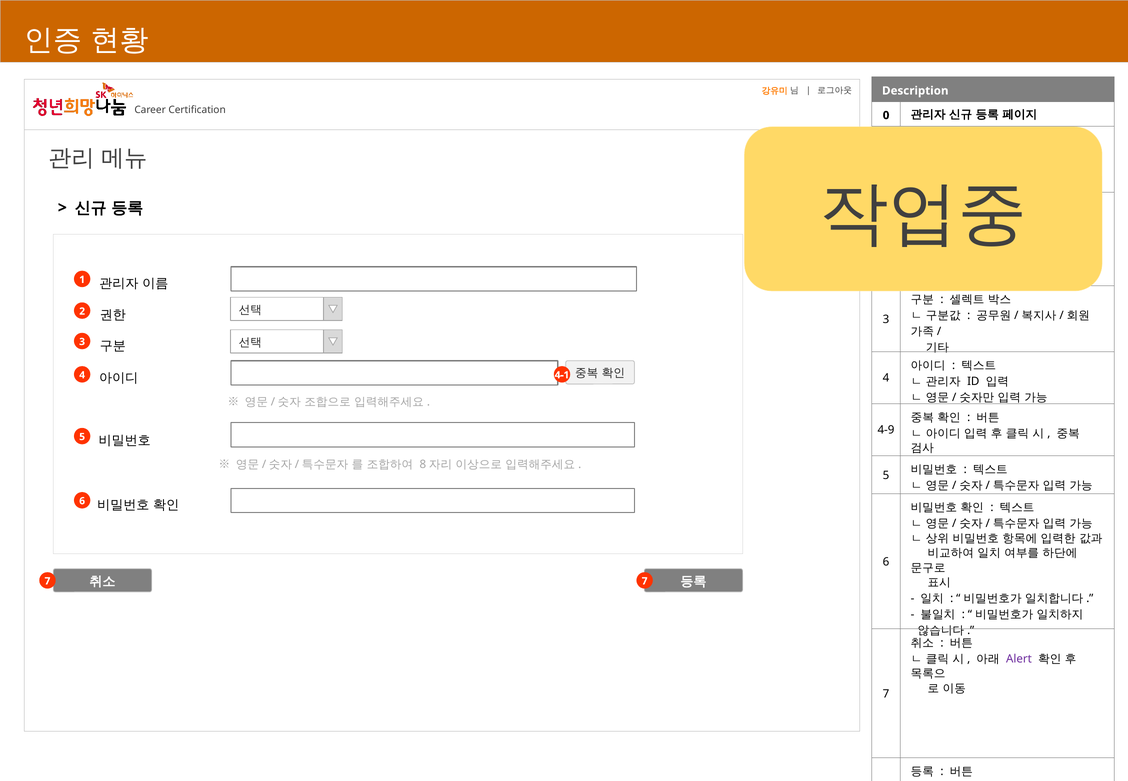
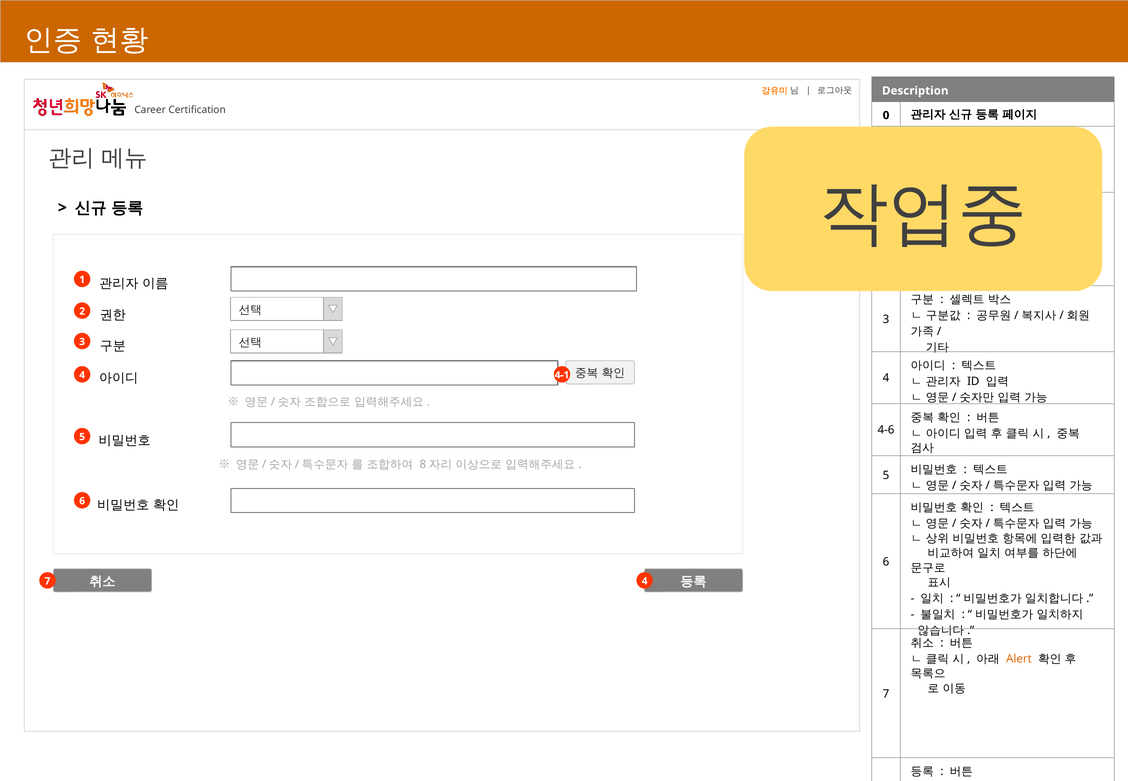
4-9: 4-9 -> 4-6 (886, 430)
7 7: 7 -> 4 (645, 581)
Alert colour: purple -> orange (1019, 659)
